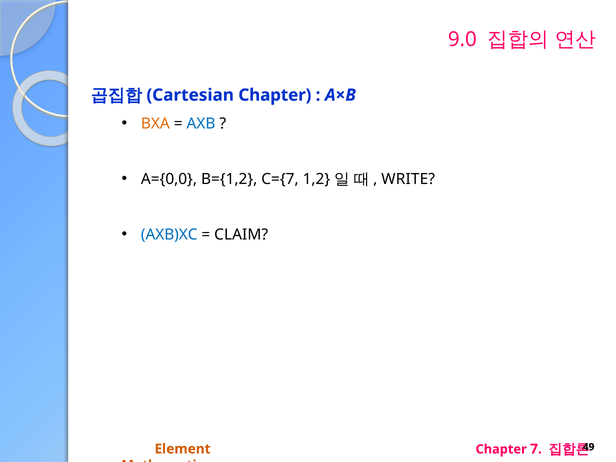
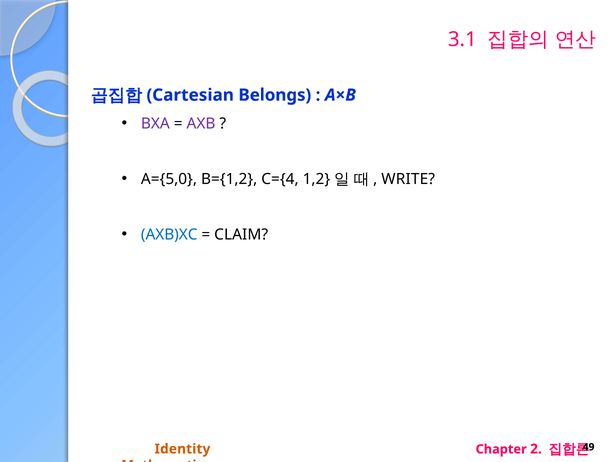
9.0: 9.0 -> 3.1 (462, 40)
Chapter: Chapter -> Belongs (275, 95)
BXA colour: orange -> purple (155, 124)
AXB colour: blue -> purple (201, 124)
A={0,0: A={0,0 -> A={5,0 (169, 179)
C={7: C={7 -> C={4 (280, 179)
Element: Element -> Identity (182, 449)
7: 7 -> 2 (536, 449)
